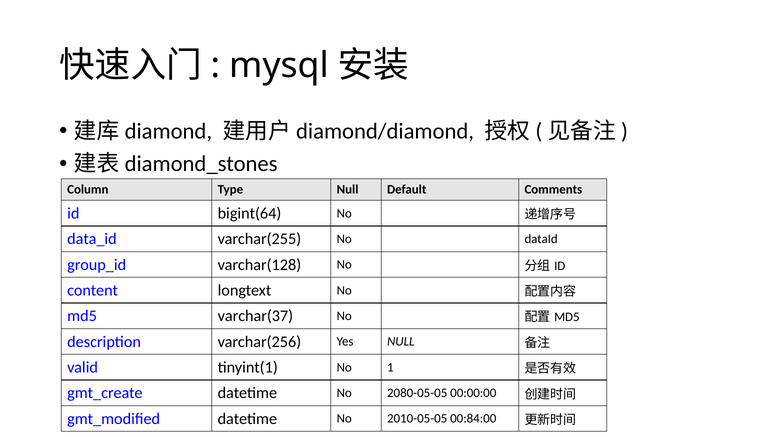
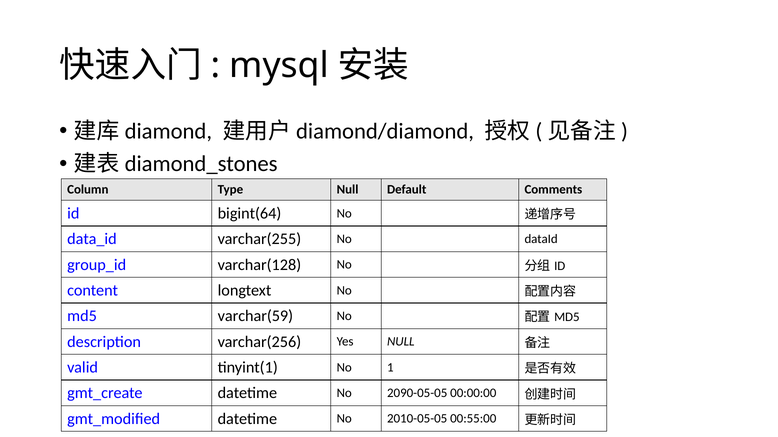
varchar(37: varchar(37 -> varchar(59 (255, 316)
2080-05-05: 2080-05-05 -> 2090-05-05 (417, 394)
00:84:00: 00:84:00 -> 00:55:00 (473, 419)
